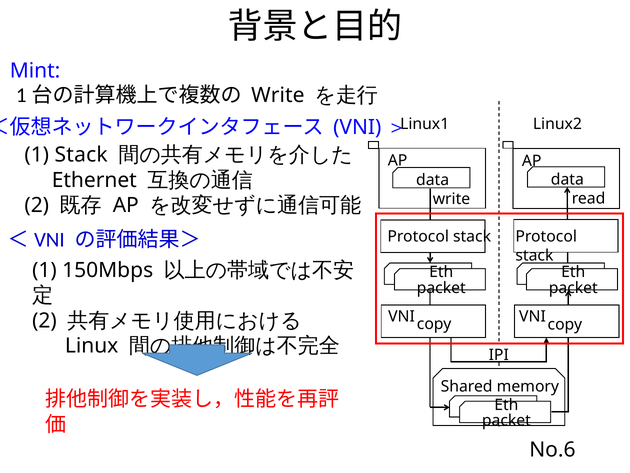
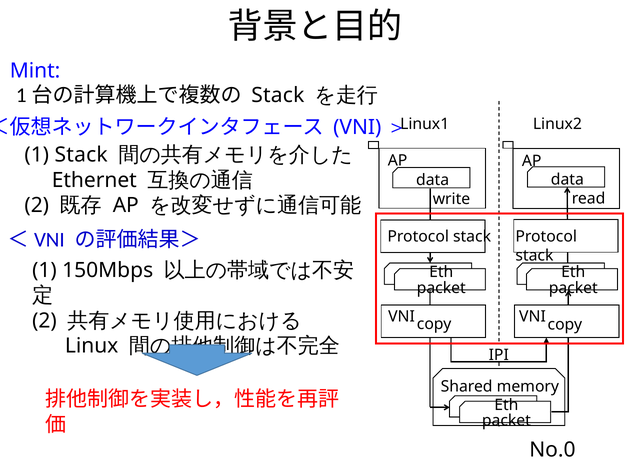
Write: Write -> Stack (278, 95)
No.6: No.6 -> No.0 (552, 449)
